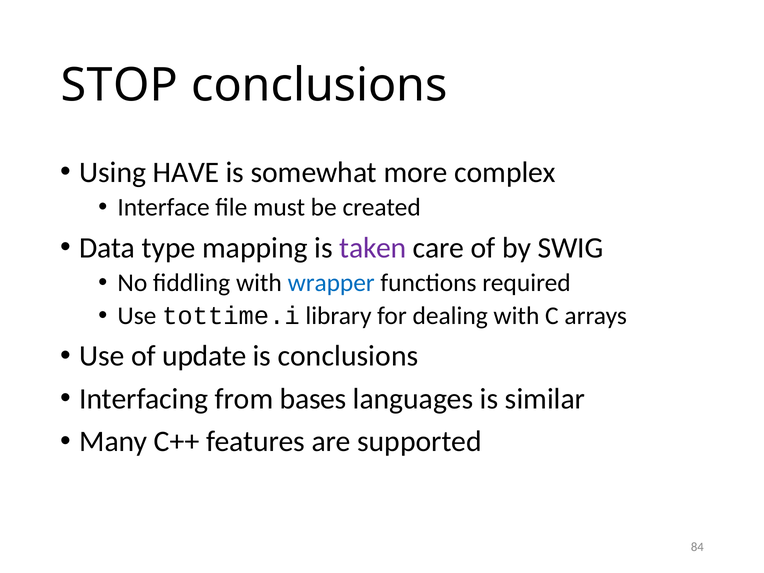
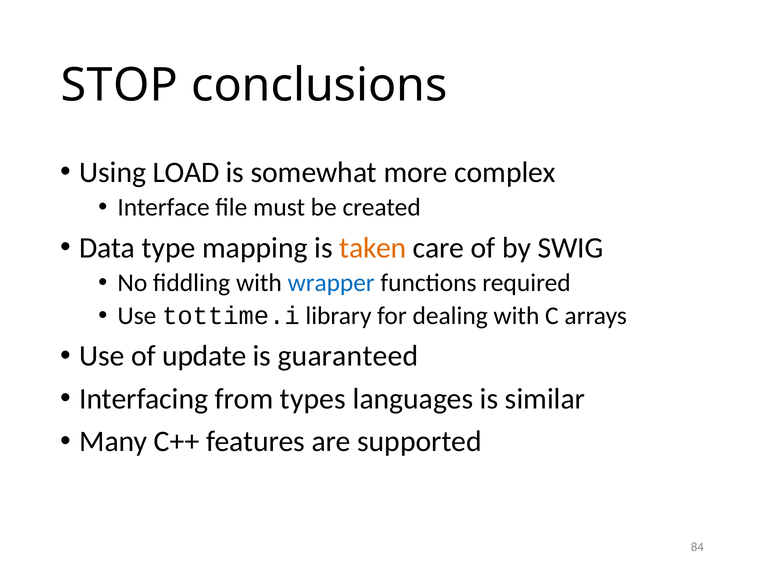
HAVE: HAVE -> LOAD (186, 172)
taken colour: purple -> orange (373, 248)
is conclusions: conclusions -> guaranteed (348, 356)
bases: bases -> types (313, 399)
